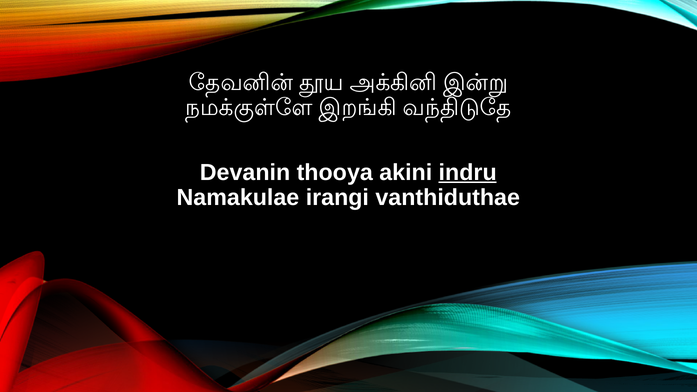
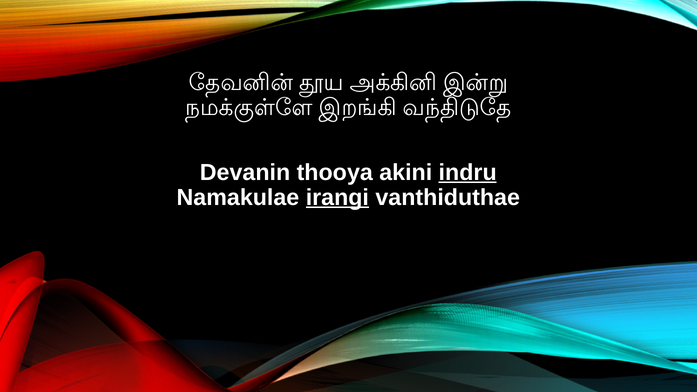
irangi underline: none -> present (337, 197)
